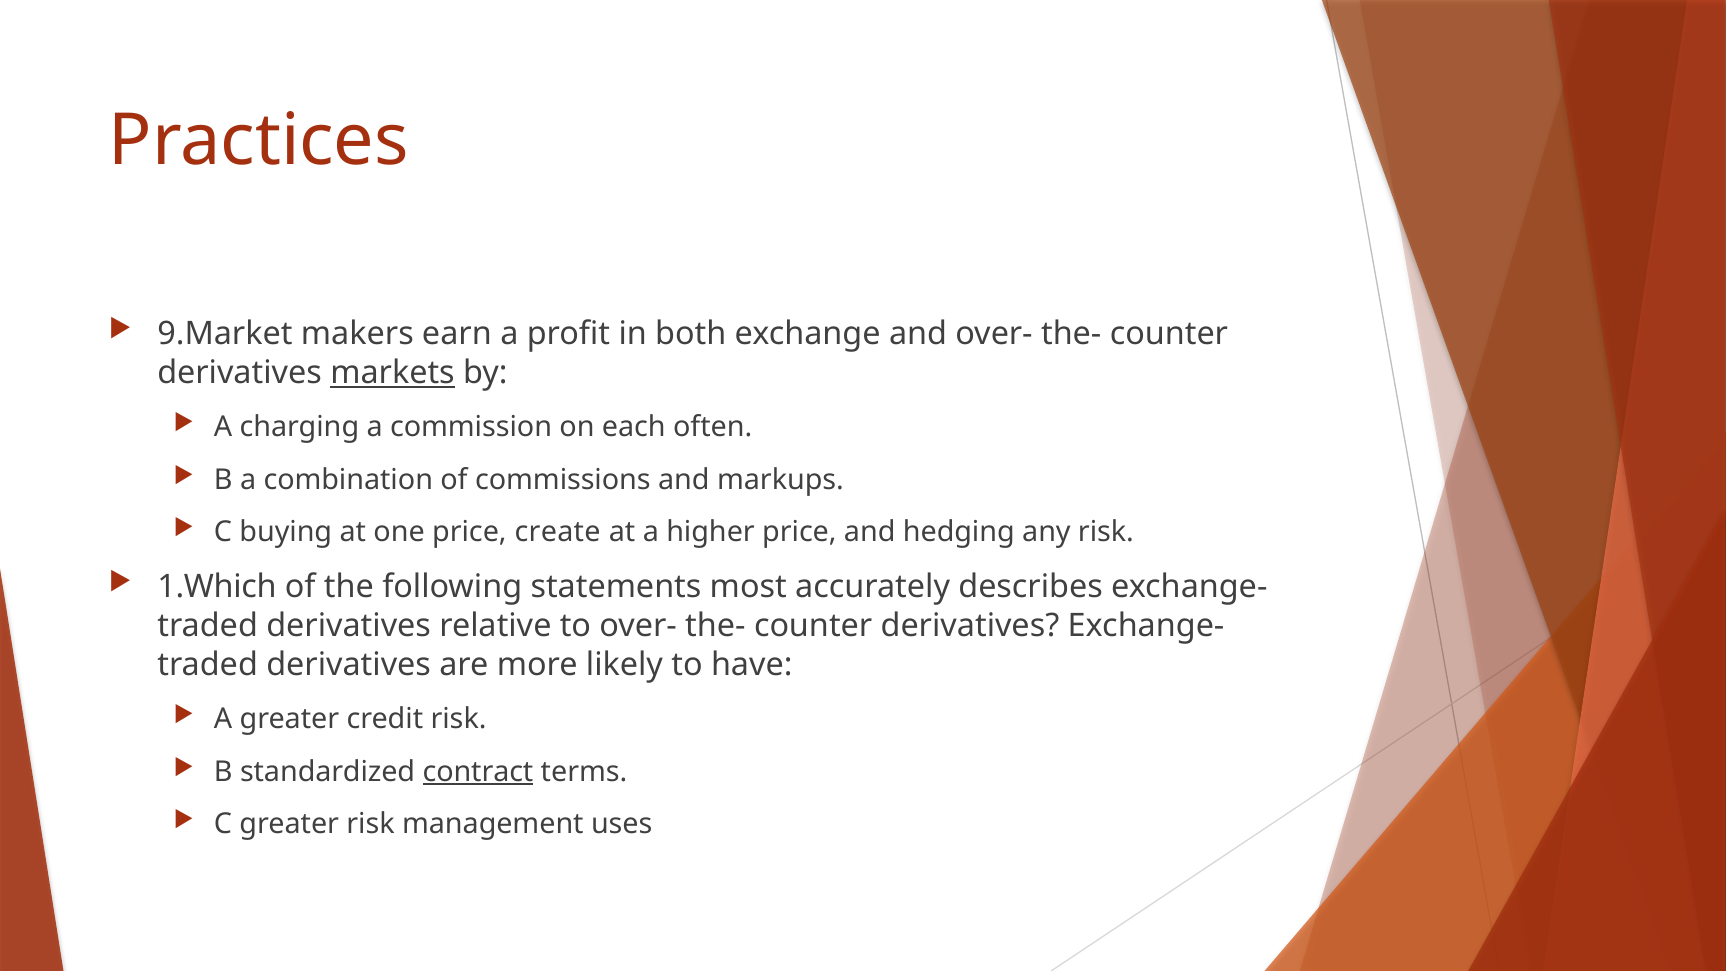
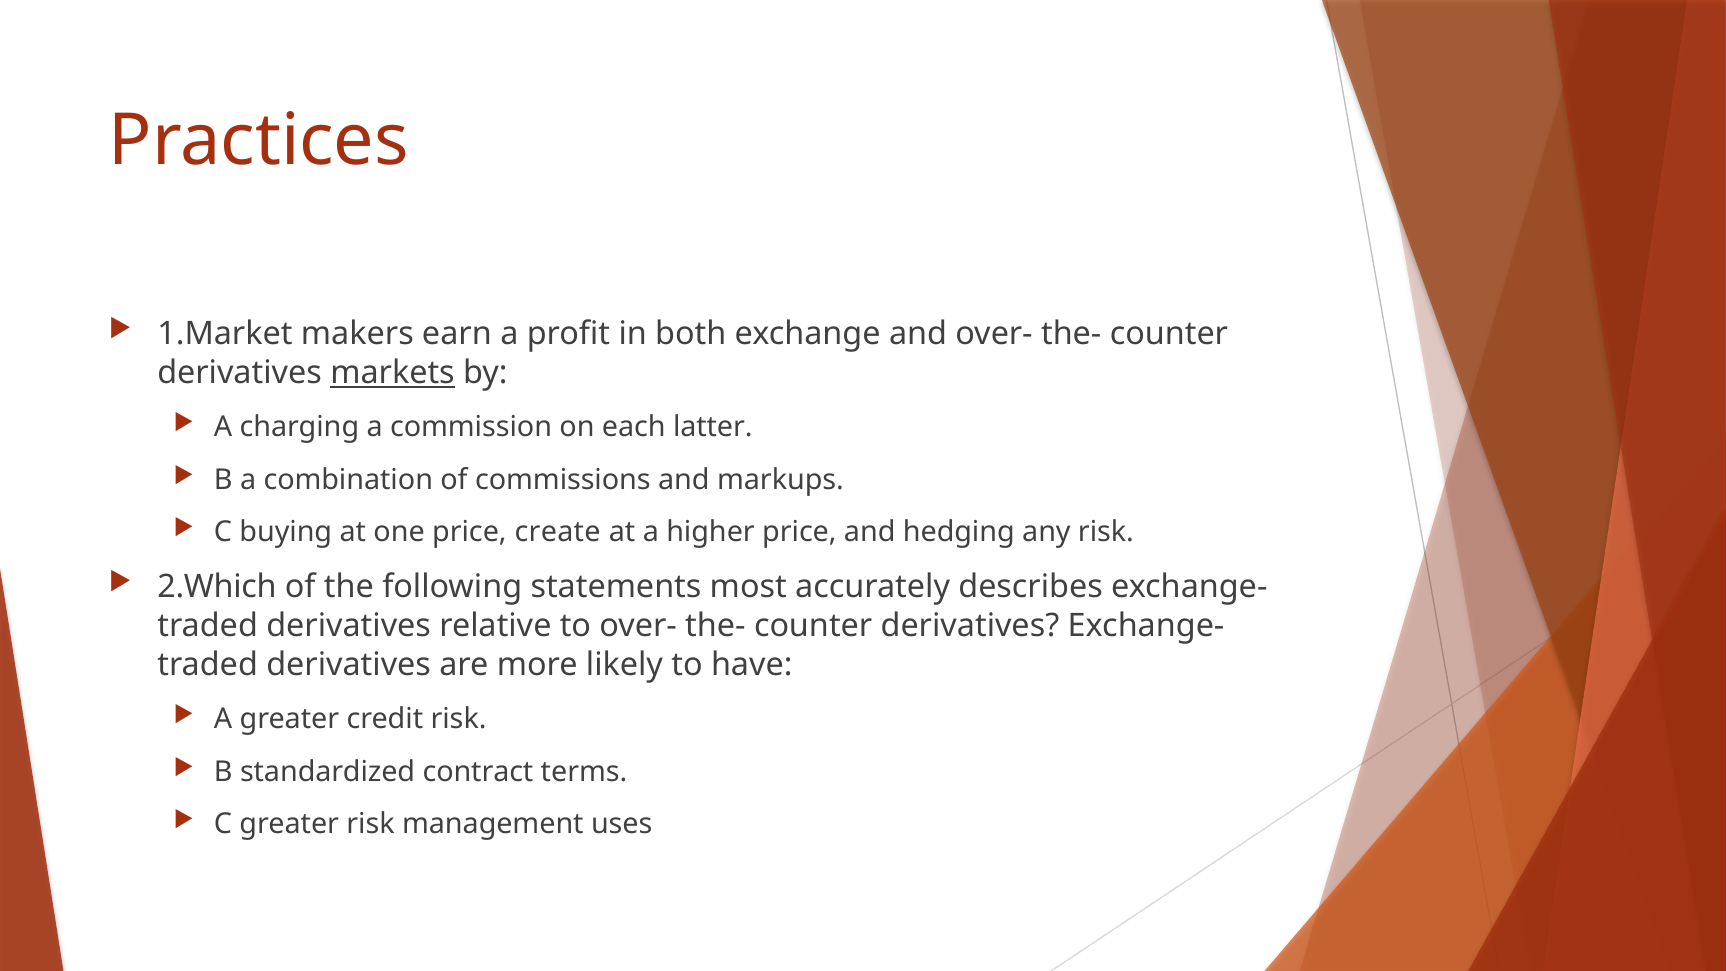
9.Market: 9.Market -> 1.Market (225, 334)
often: often -> latter (713, 427)
1.Which: 1.Which -> 2.Which (217, 587)
contract underline: present -> none (478, 771)
